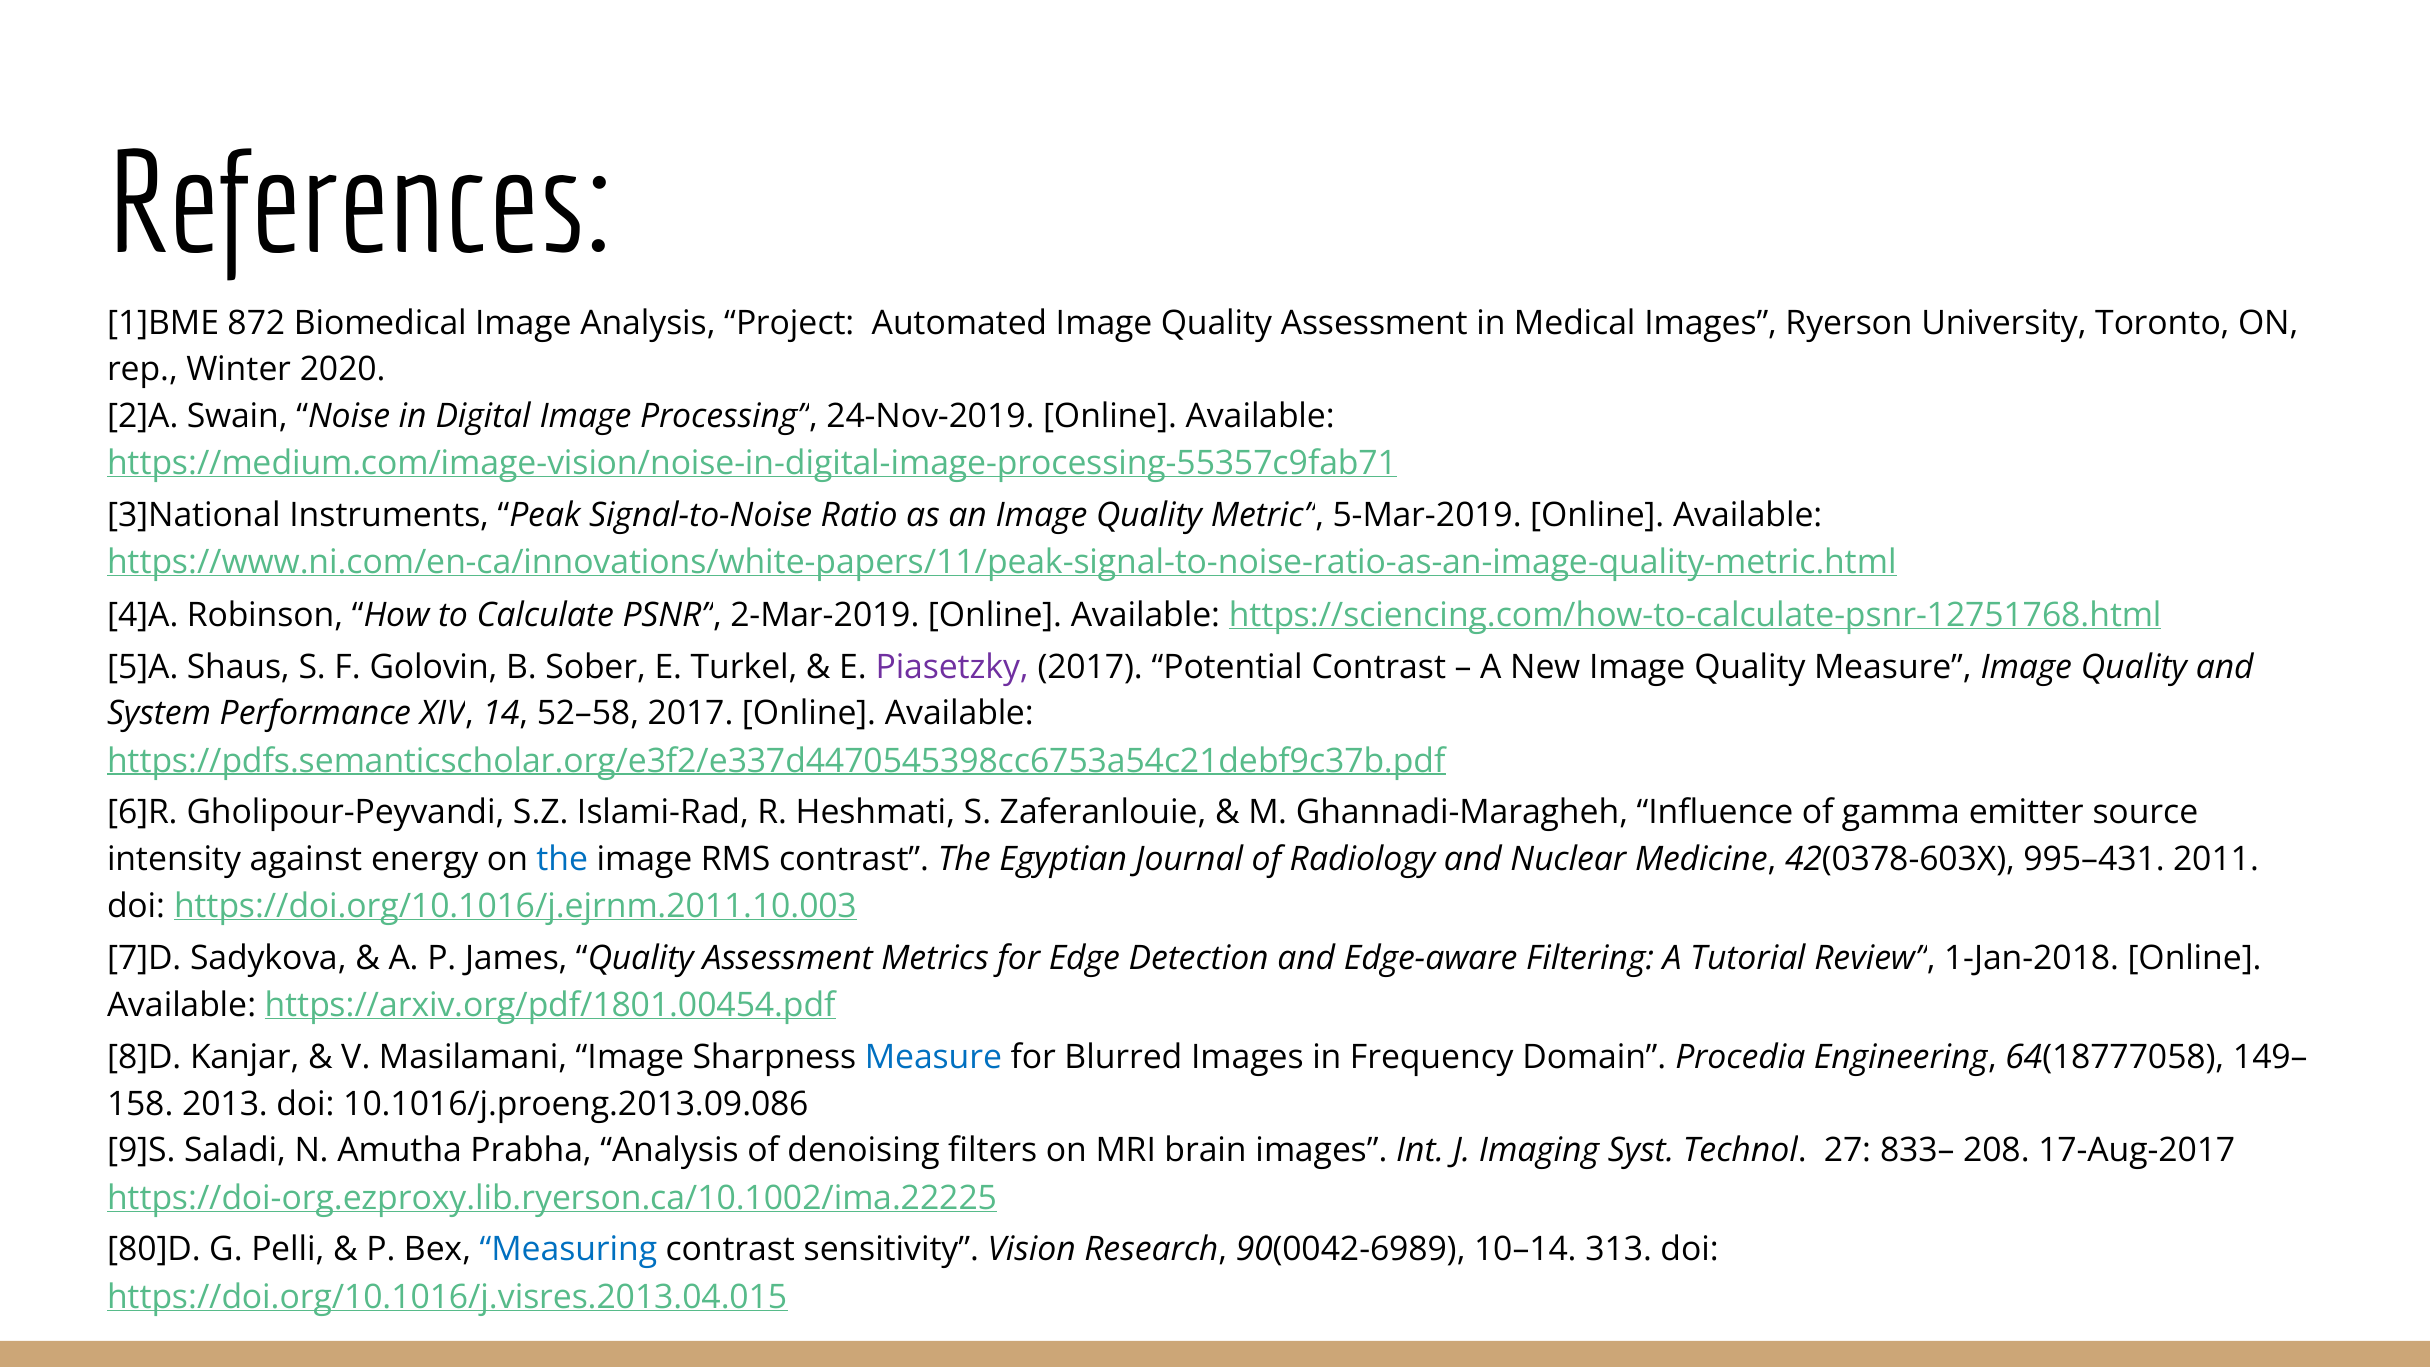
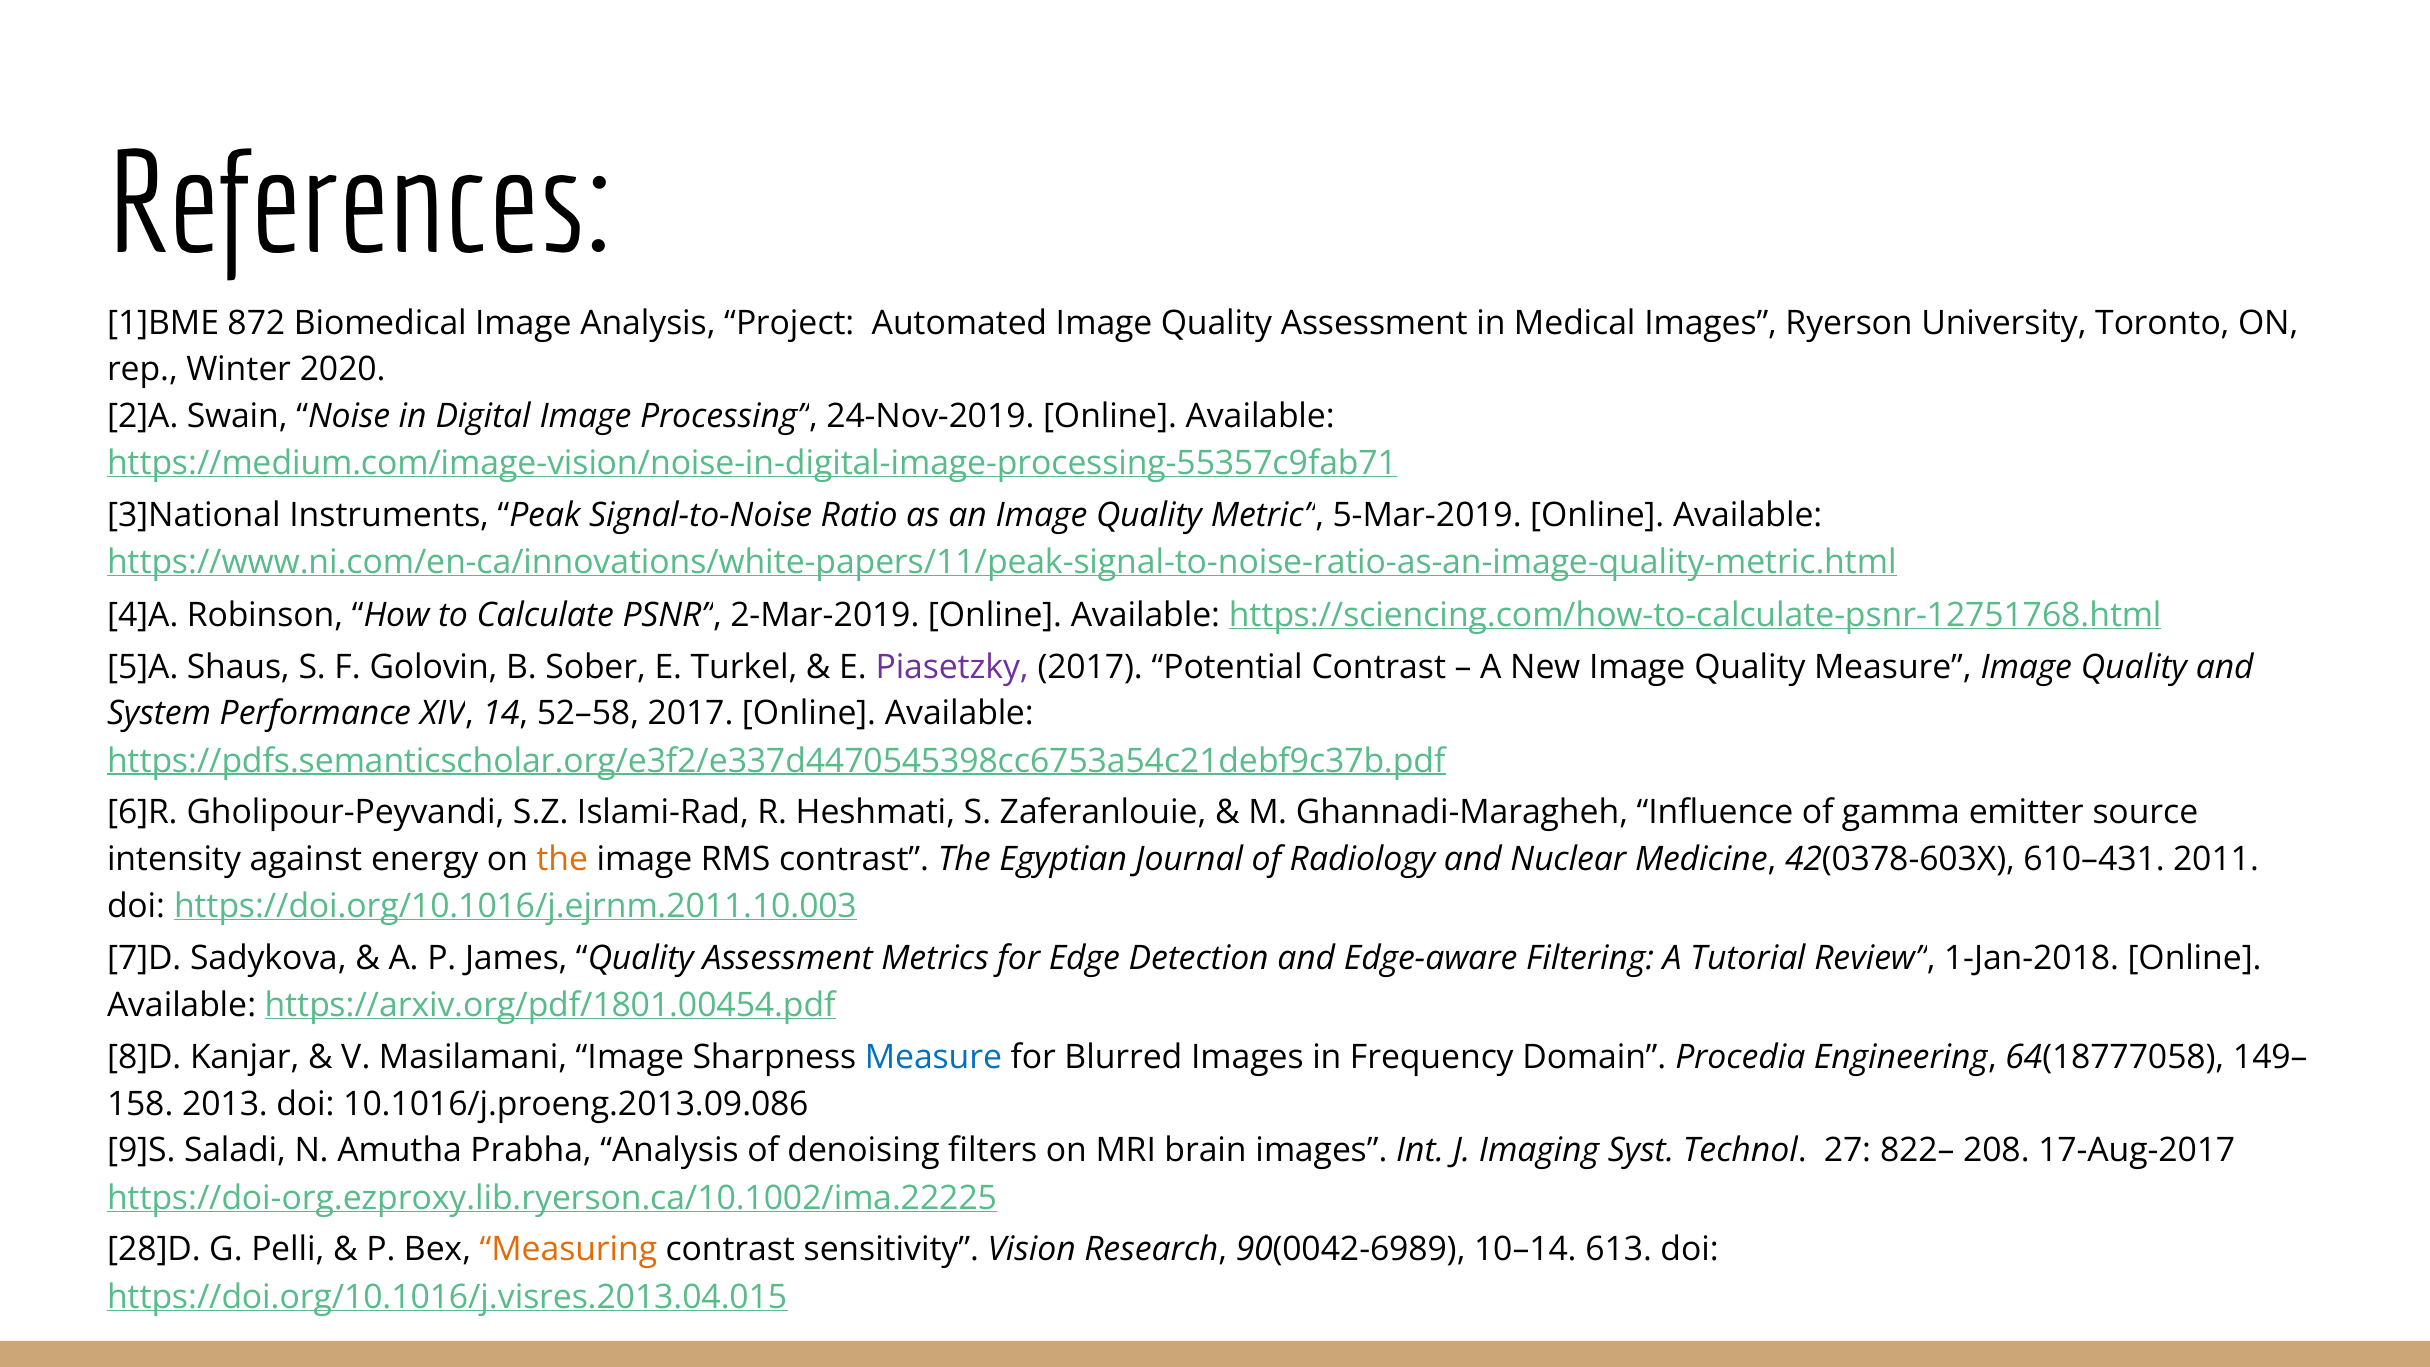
the colour: blue -> orange (562, 859)
995–431: 995–431 -> 610–431 (2094, 859)
833–: 833– -> 822– (1917, 1151)
80]D: 80]D -> 28]D (154, 1250)
Measuring colour: blue -> orange (568, 1250)
313: 313 -> 613 (1619, 1250)
